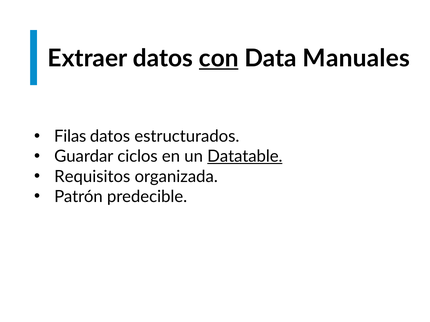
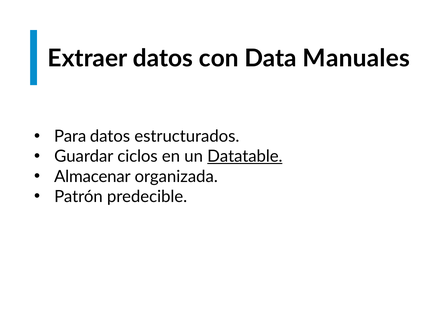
con underline: present -> none (219, 59)
Filas: Filas -> Para (70, 137)
Requisitos: Requisitos -> Almacenar (92, 177)
